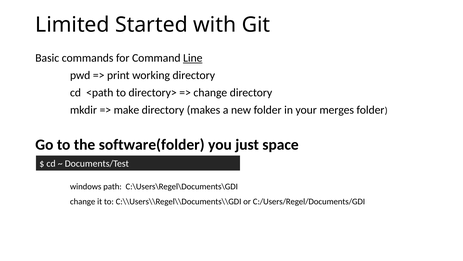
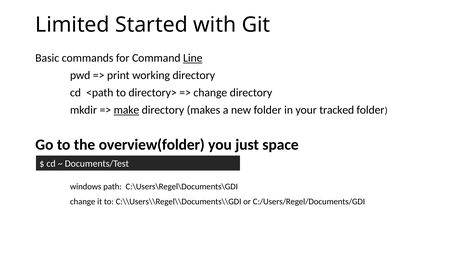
make underline: none -> present (126, 110)
merges: merges -> tracked (337, 110)
software(folder: software(folder -> overview(folder (152, 144)
